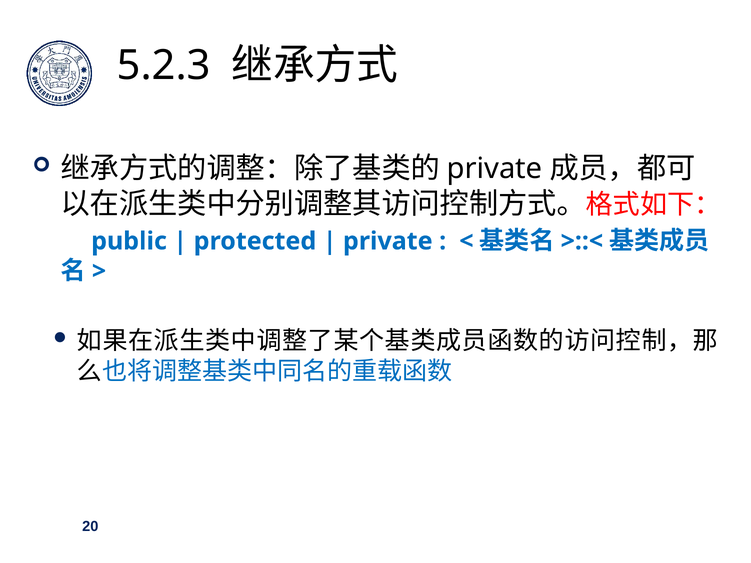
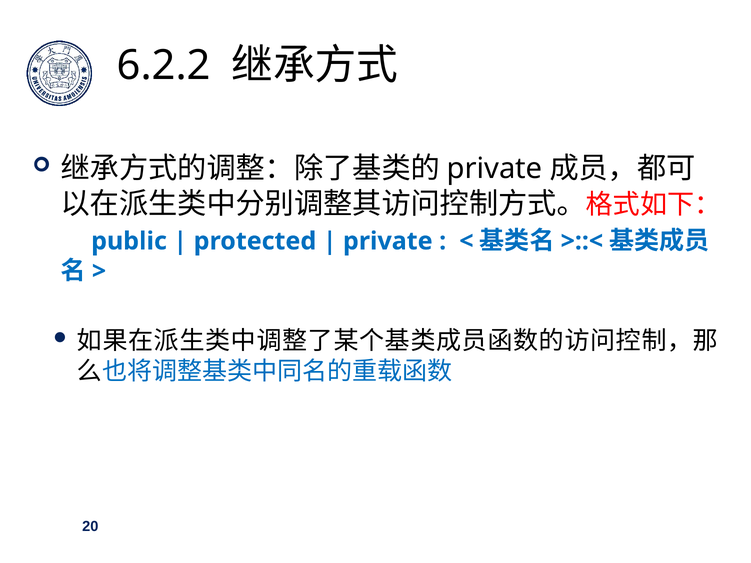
5.2.3: 5.2.3 -> 6.2.2 (164, 66)
